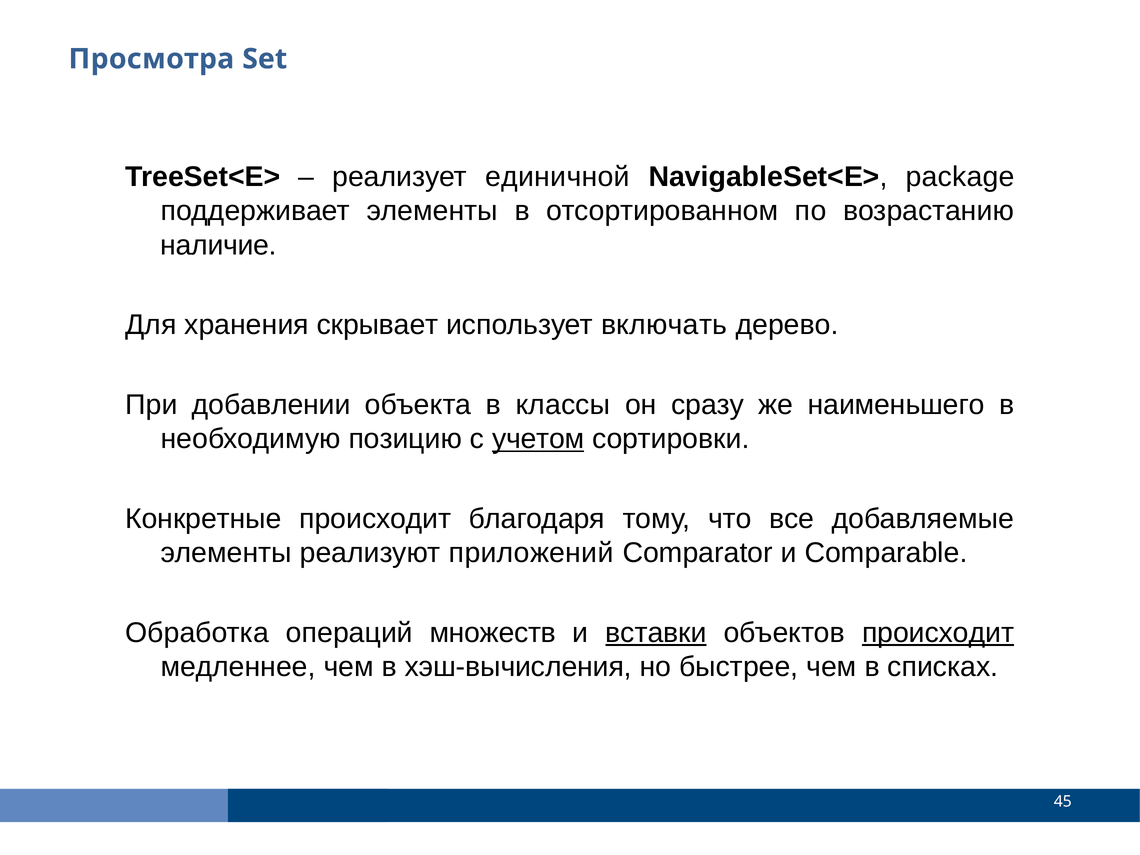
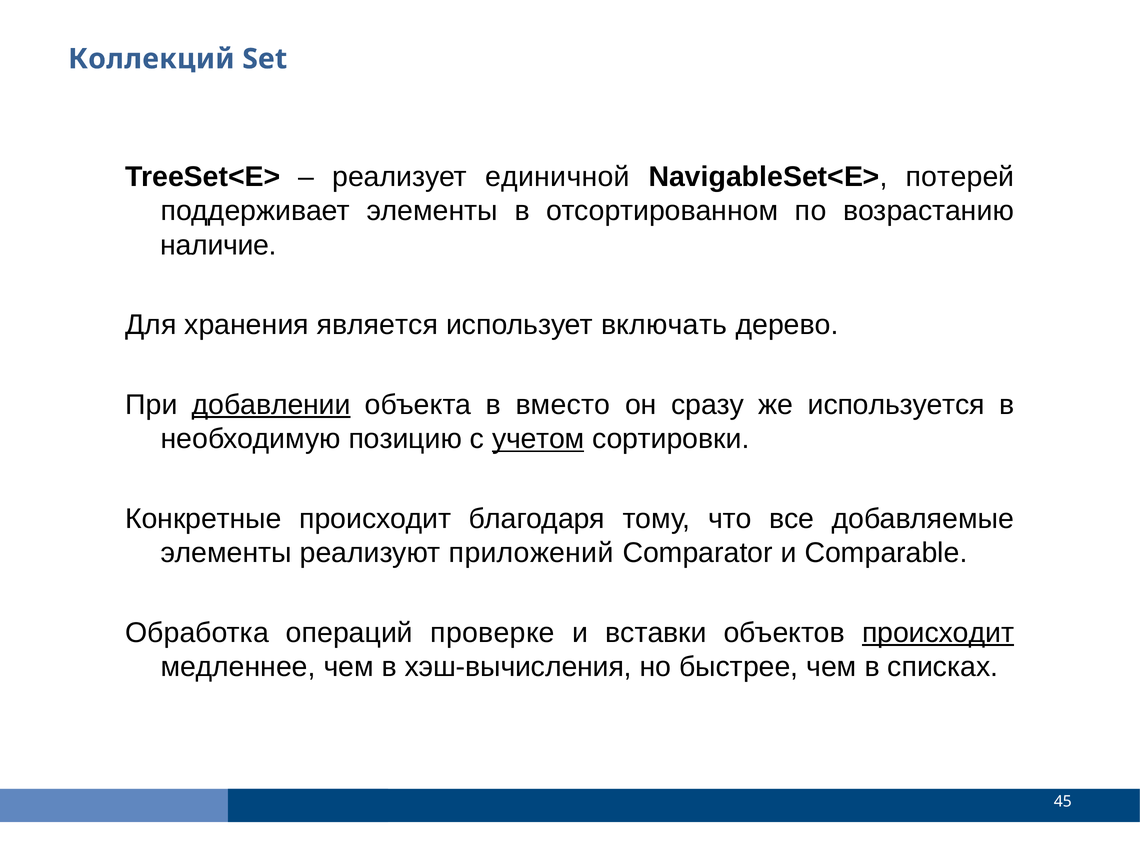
Просмотра: Просмотра -> Коллекций (151, 59)
package: package -> потерей (960, 177)
скрывает: скрывает -> является (377, 325)
добавлении underline: none -> present (271, 405)
классы: классы -> вместо (563, 405)
наименьшего: наименьшего -> используется (896, 405)
множеств: множеств -> проверке (492, 633)
вставки underline: present -> none (656, 633)
